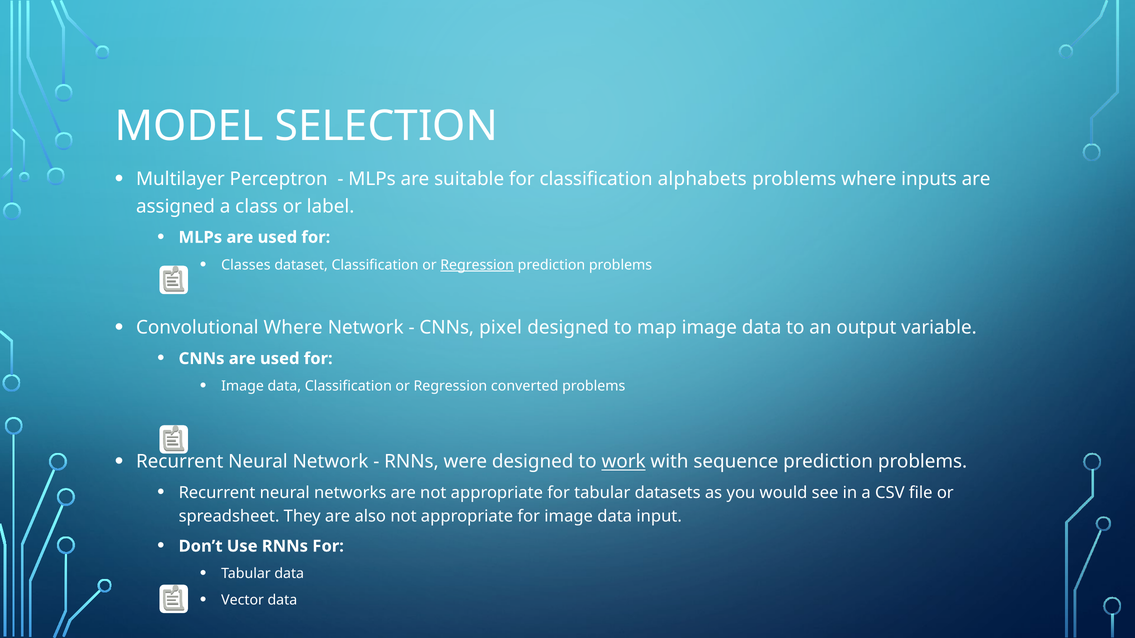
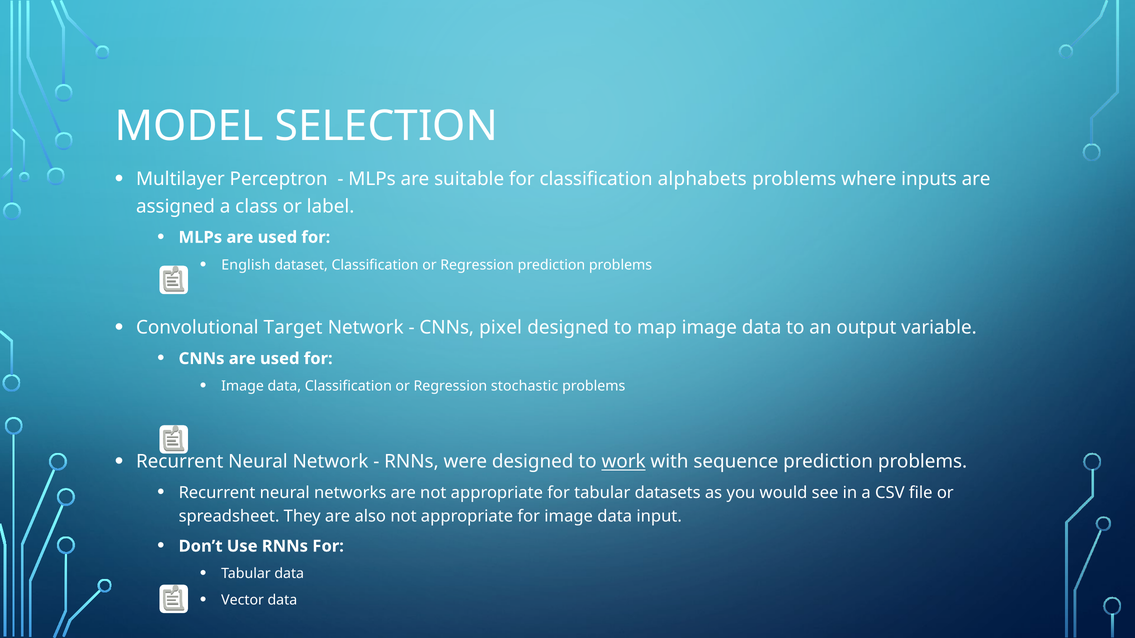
Classes: Classes -> English (246, 265)
Regression underline: present -> none (477, 265)
Convolutional Where: Where -> Target (293, 328)
converted: converted -> stochastic (525, 386)
